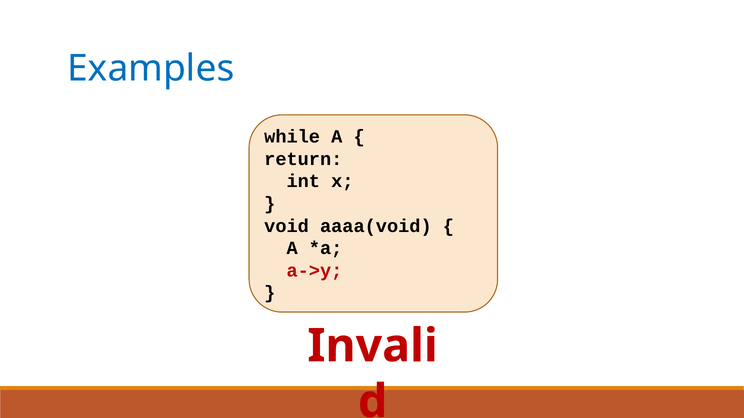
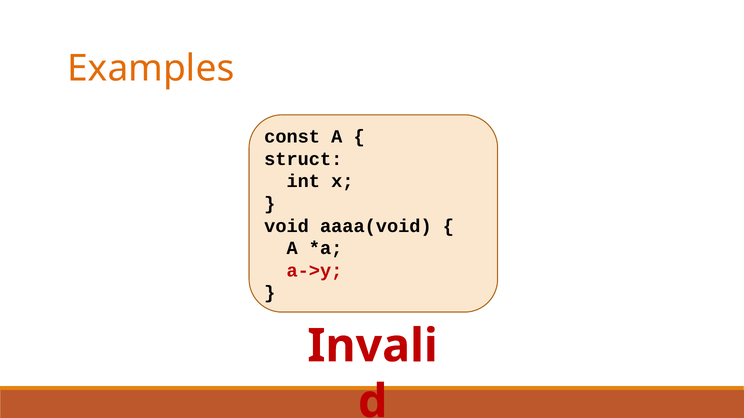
Examples colour: blue -> orange (151, 68)
while: while -> const (292, 137)
return: return -> struct (303, 159)
